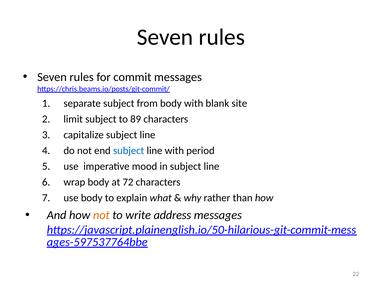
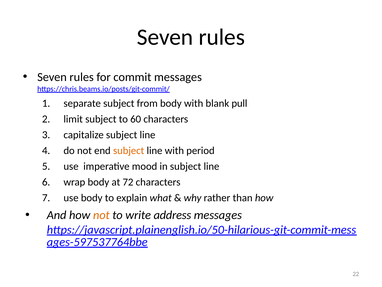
site: site -> pull (239, 103)
89: 89 -> 60 (136, 119)
subject colour: blue -> orange (129, 150)
